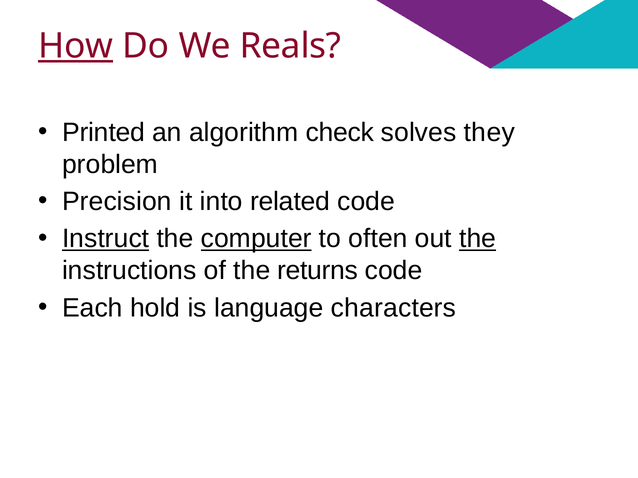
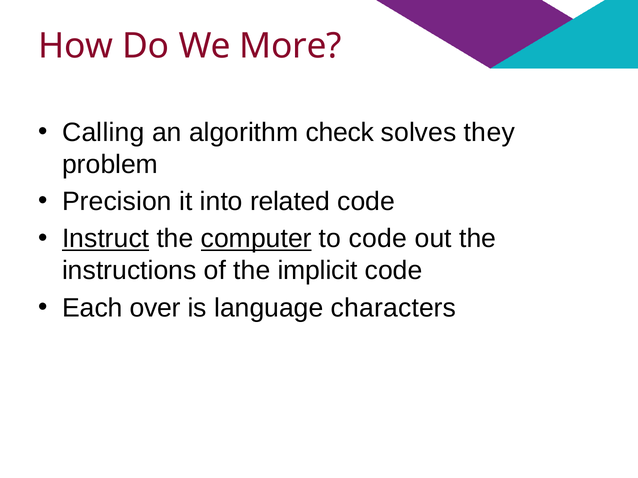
How underline: present -> none (76, 46)
Reals: Reals -> More (290, 46)
Printed: Printed -> Calling (103, 133)
to often: often -> code (378, 239)
the underline: present -> none (478, 239)
returns: returns -> implicit (318, 271)
hold: hold -> over (155, 308)
